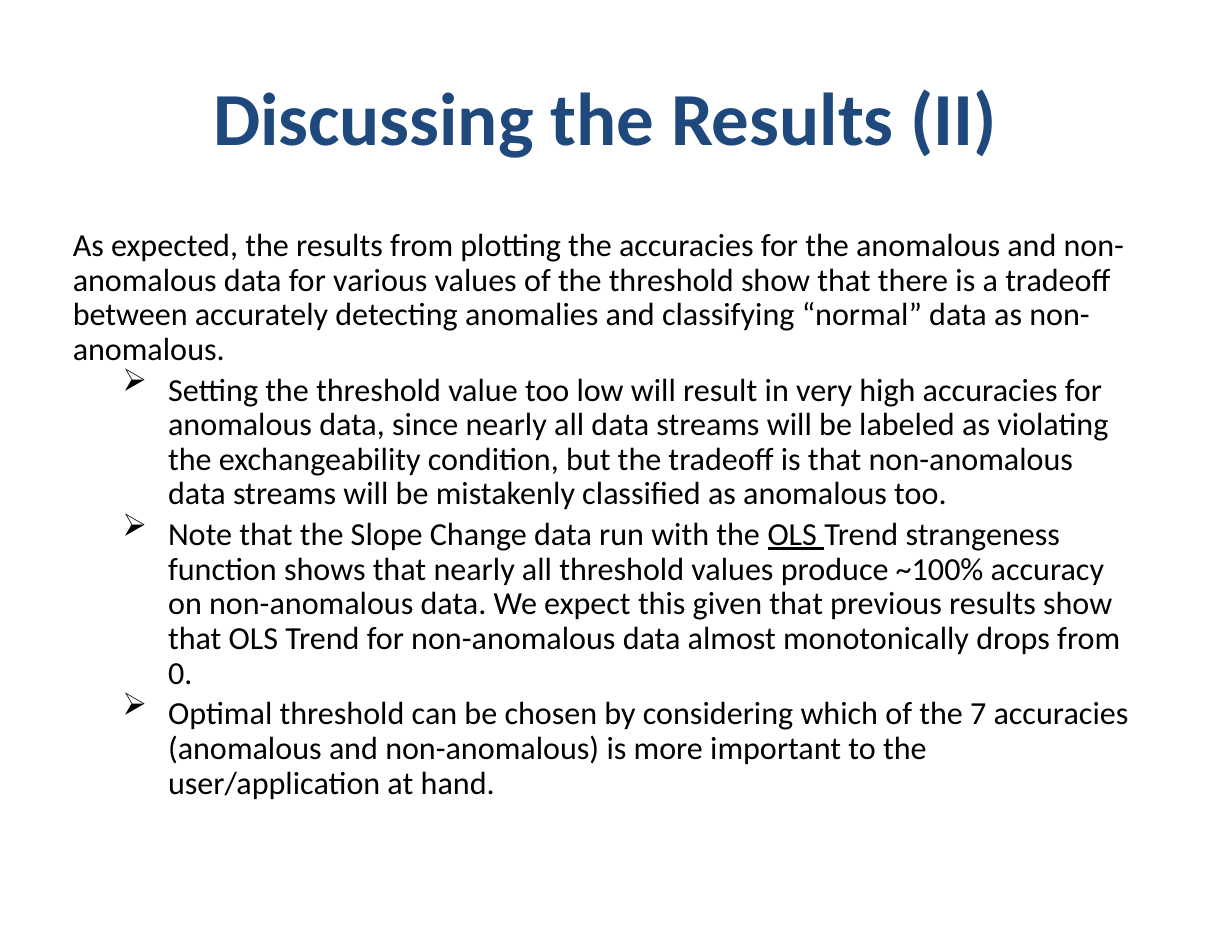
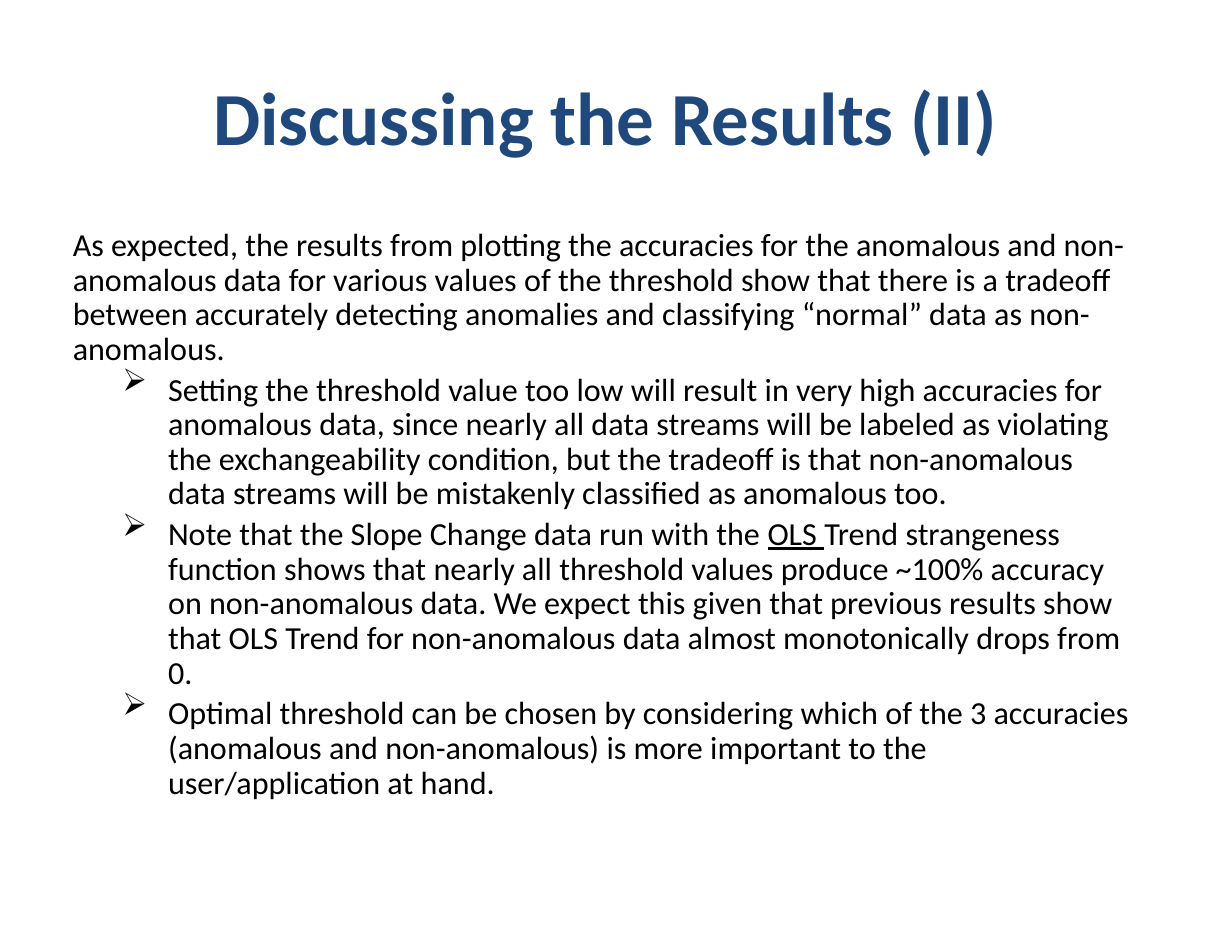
7: 7 -> 3 (978, 715)
